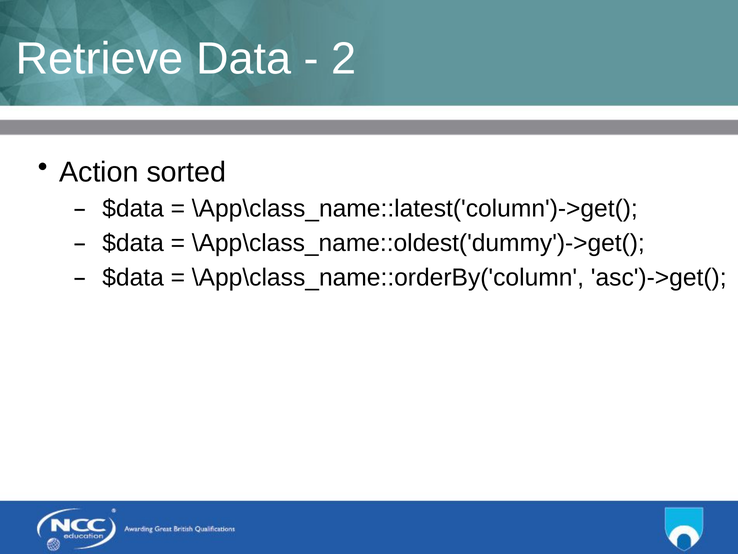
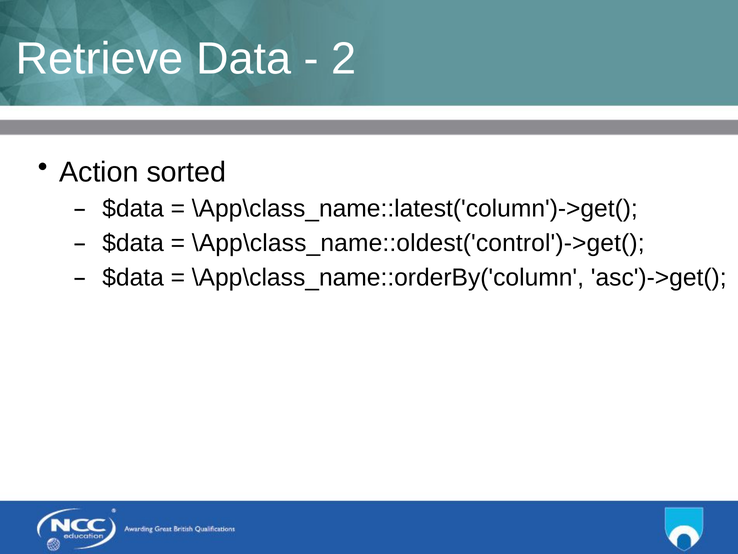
\App\class_name::oldest('dummy')->get(: \App\class_name::oldest('dummy')->get( -> \App\class_name::oldest('control')->get( (418, 243)
